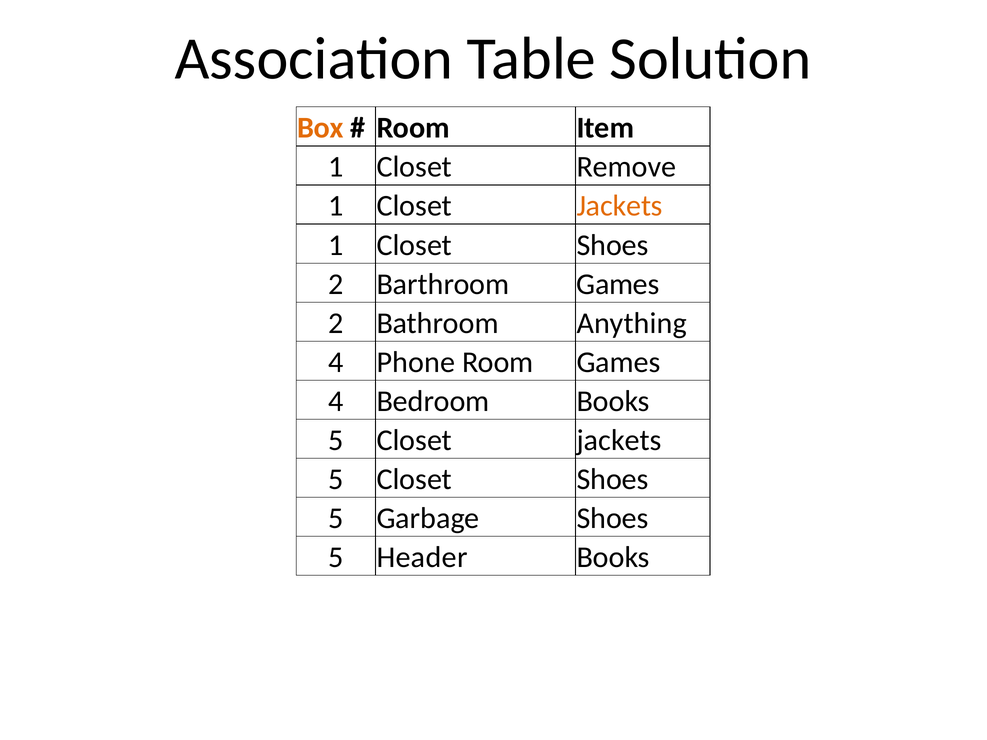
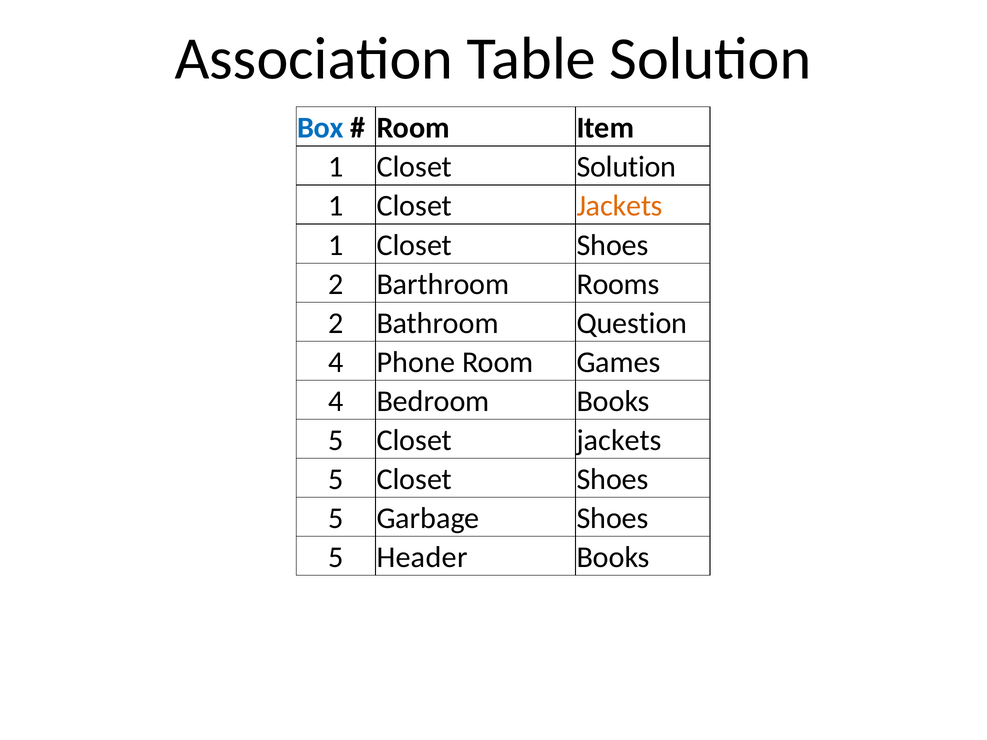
Box colour: orange -> blue (320, 128)
Closet Remove: Remove -> Solution (626, 167)
Barthroom Games: Games -> Rooms (618, 284)
Anything: Anything -> Question (632, 323)
